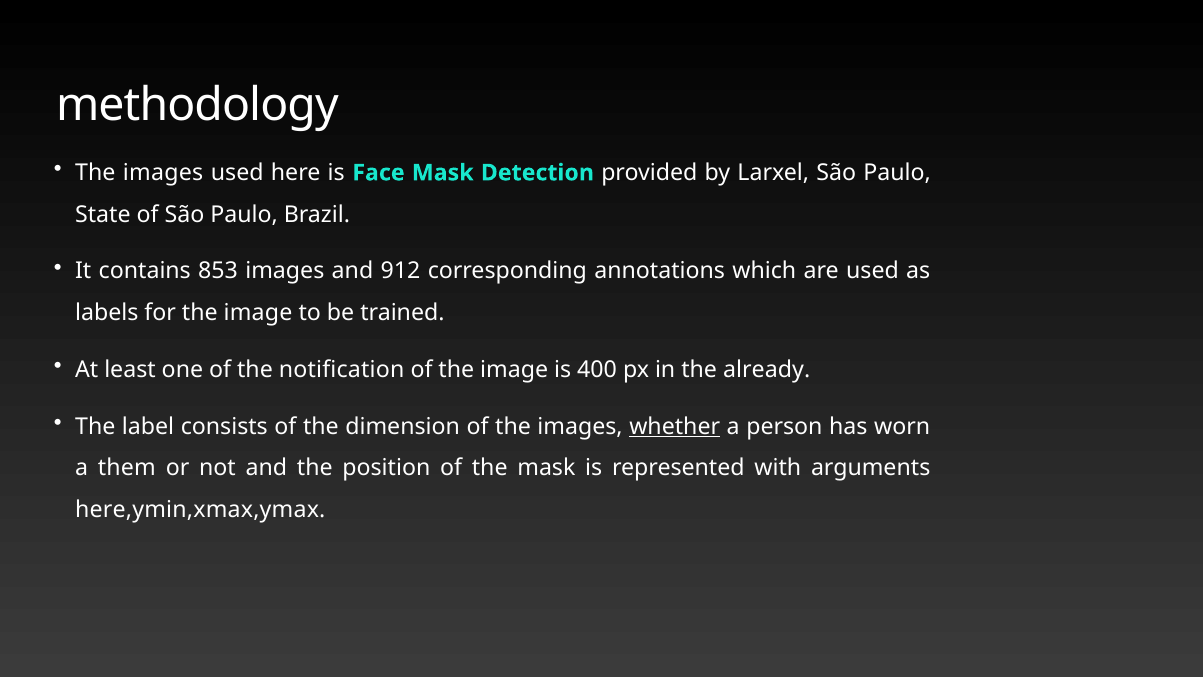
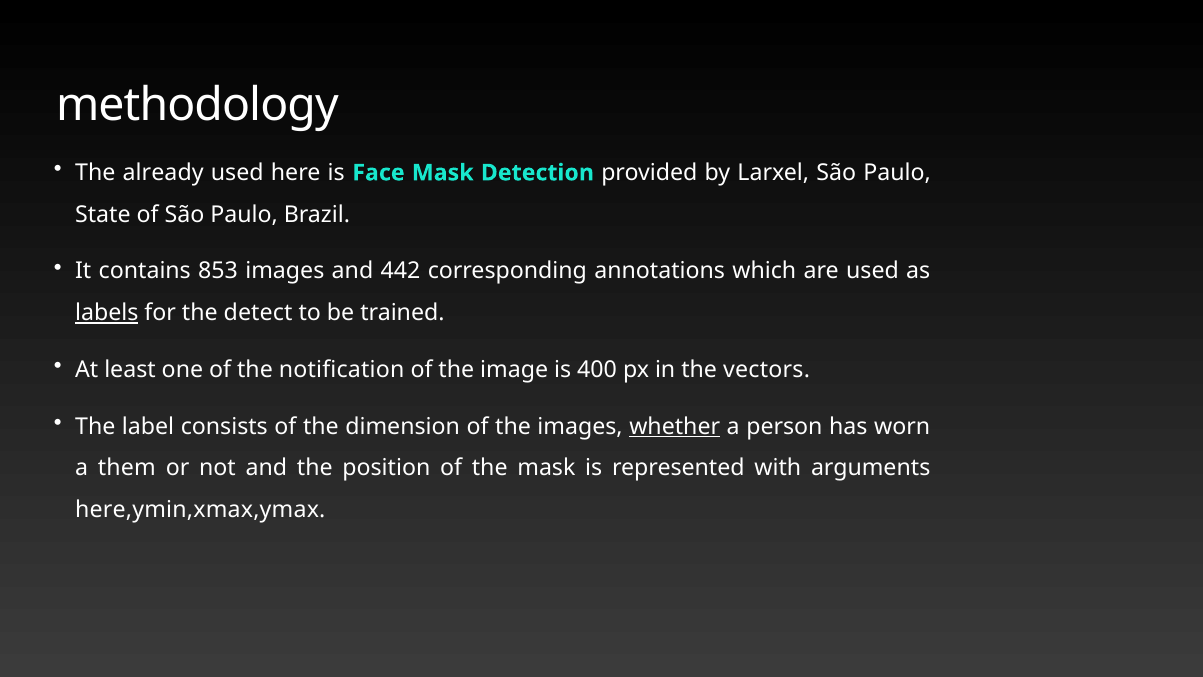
images: images -> already (163, 173)
912: 912 -> 442 (400, 271)
labels underline: none -> present (107, 313)
for the image: image -> detect (258, 313)
already: already -> vectors (767, 370)
